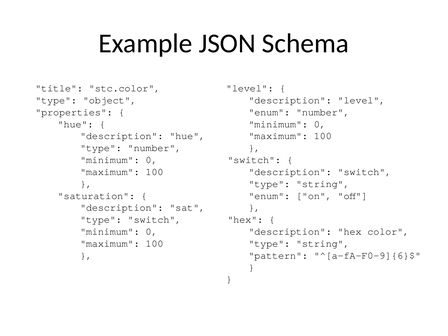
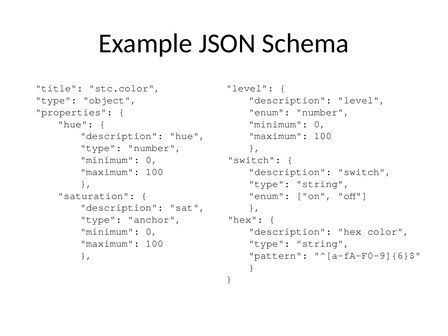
type switch: switch -> anchor (155, 220)
